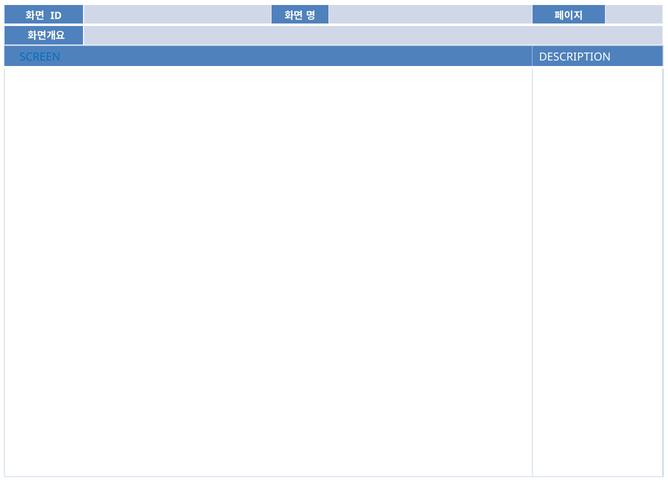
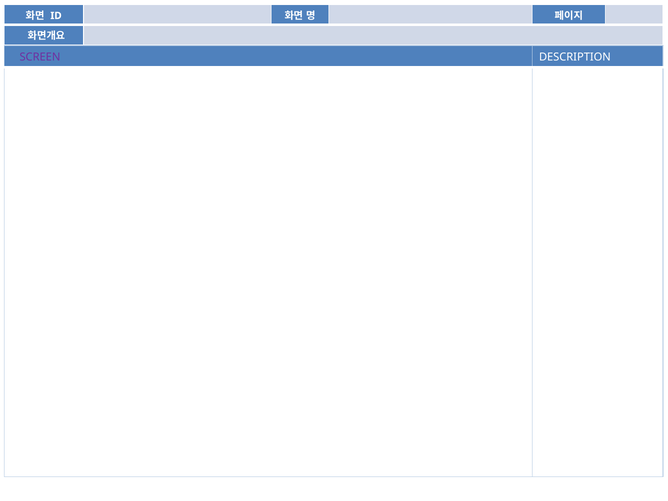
SCREEN colour: blue -> purple (40, 57)
